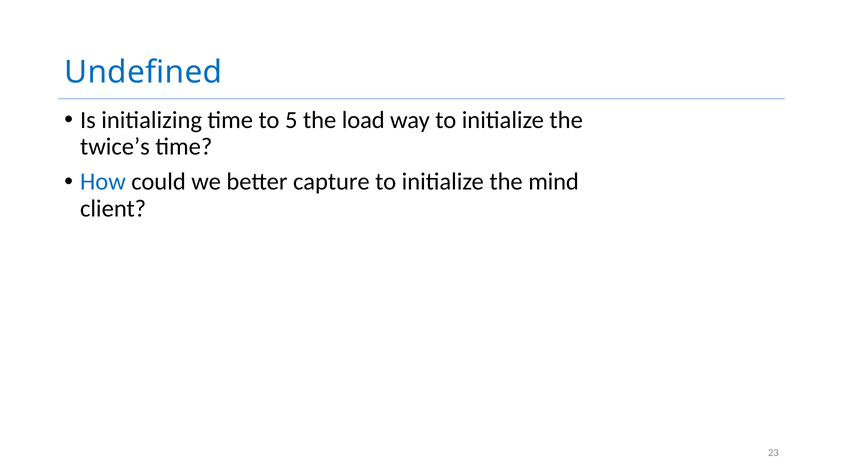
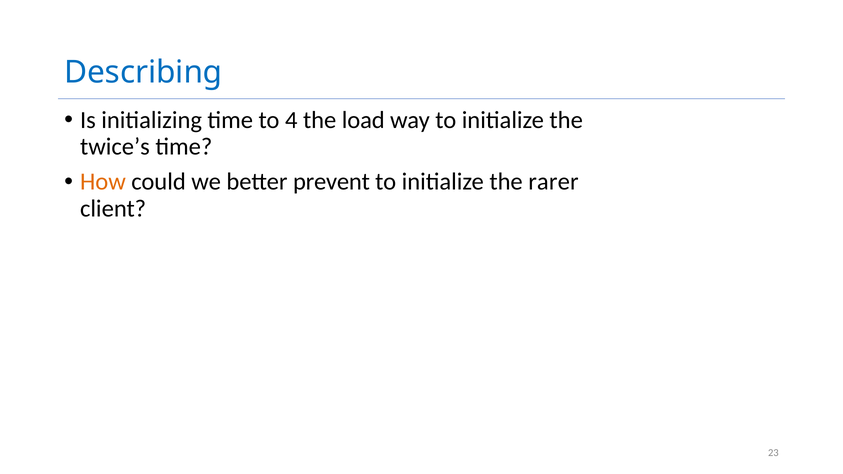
Undefined: Undefined -> Describing (143, 72)
5: 5 -> 4 (291, 120)
How colour: blue -> orange (103, 182)
capture: capture -> prevent (331, 182)
mind: mind -> rarer (553, 182)
